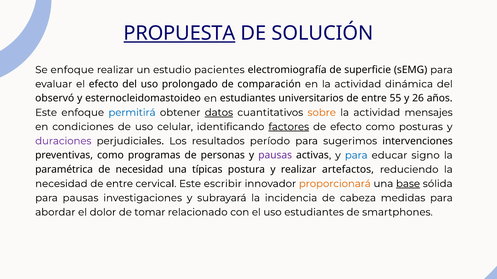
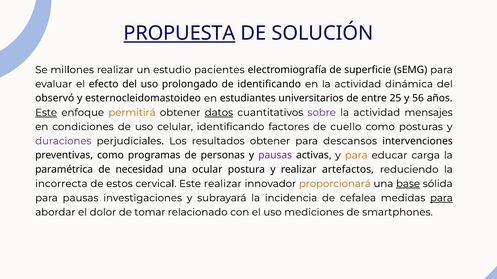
Se enfoque: enfoque -> millones (72, 70)
de comparación: comparación -> identificando (269, 84)
55: 55 -> 25 (395, 98)
26: 26 -> 56 (418, 98)
Este underline: none -> present (46, 113)
permitirá colour: blue -> orange (132, 113)
sobre colour: orange -> purple (322, 113)
factores underline: present -> none (289, 127)
de efecto: efecto -> cuello (346, 127)
resultados período: período -> obtener (270, 141)
sugerimos: sugerimos -> descansos (350, 141)
para colour: blue -> orange (356, 156)
signo: signo -> carga (426, 156)
típicas: típicas -> ocular (207, 170)
necesidad: necesidad -> incorrecta (61, 184)
entre: entre -> estos (119, 184)
Este escribir: escribir -> realizar (223, 184)
cabeza: cabeza -> cefalea (358, 198)
para underline: none -> present (441, 198)
uso estudiantes: estudiantes -> mediciones (314, 213)
